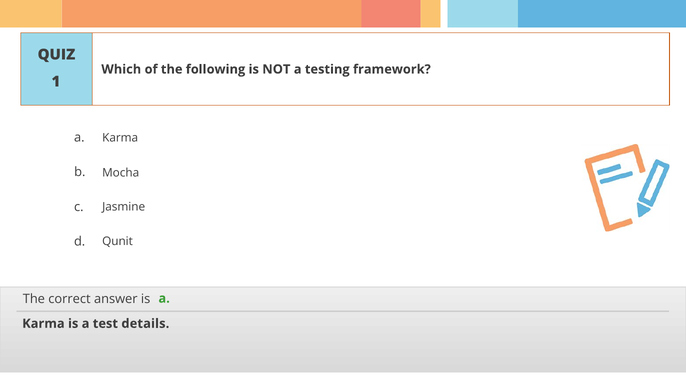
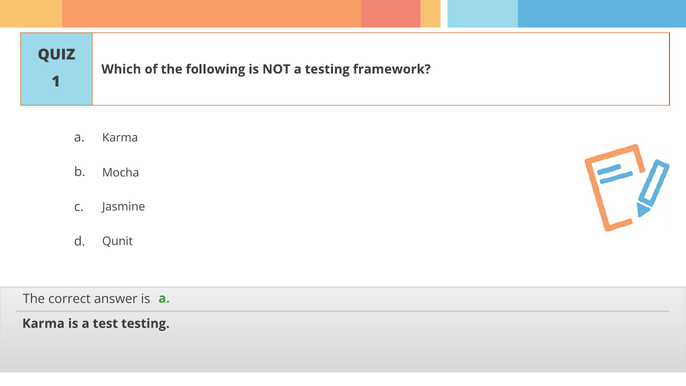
test details: details -> testing (145, 323)
